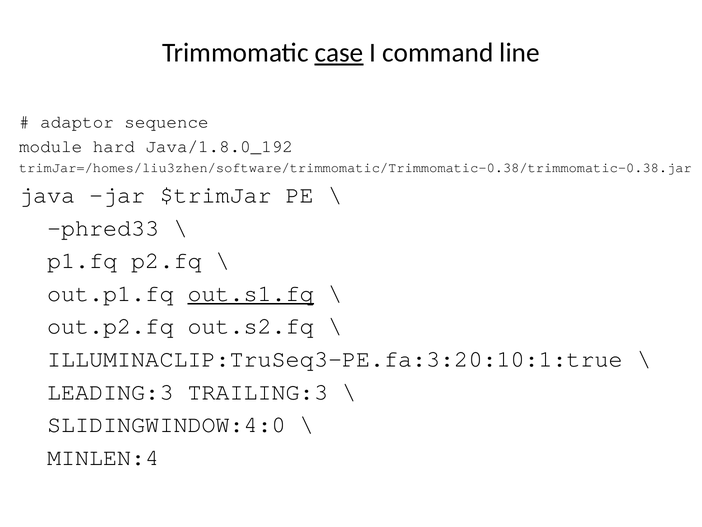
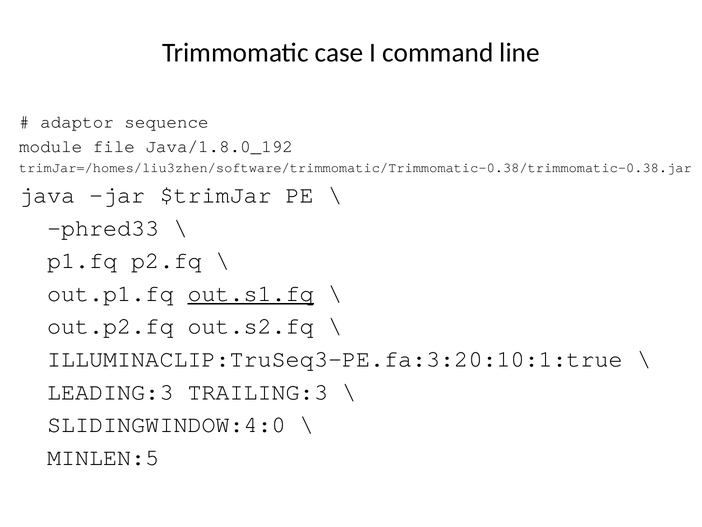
case underline: present -> none (339, 53)
hard: hard -> file (114, 146)
MINLEN:4: MINLEN:4 -> MINLEN:5 (103, 457)
